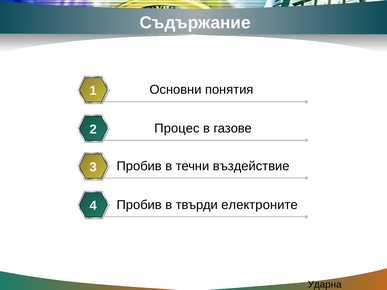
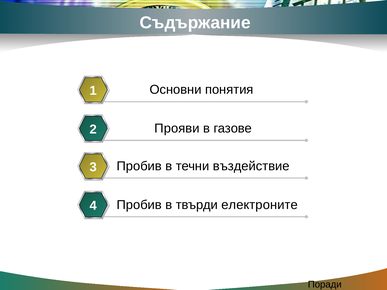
Процес: Процес -> Прояви (177, 128)
Ударна: Ударна -> Поради (325, 285)
